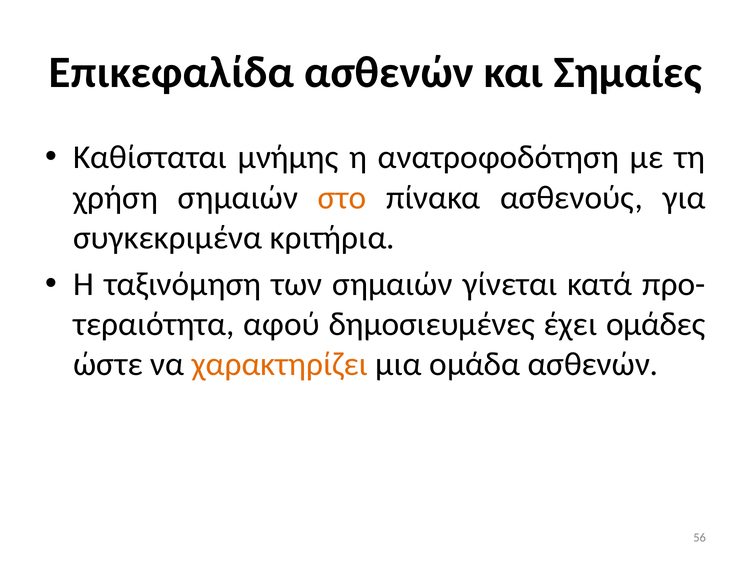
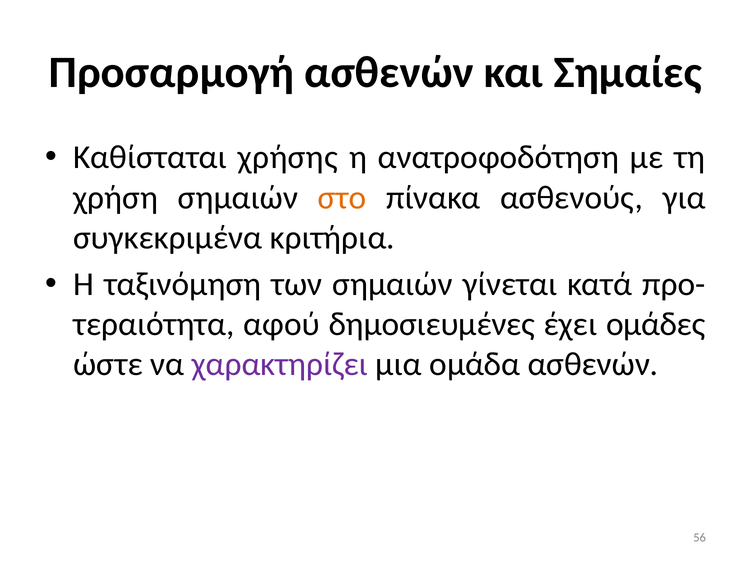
Επικεφαλίδα: Επικεφαλίδα -> Προσαρμογή (172, 73)
μνήμης: μνήμης -> χρήσης (288, 158)
χαρακτηρίζει colour: orange -> purple (280, 365)
